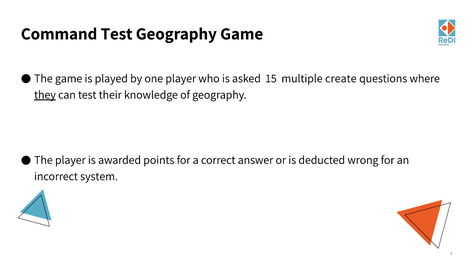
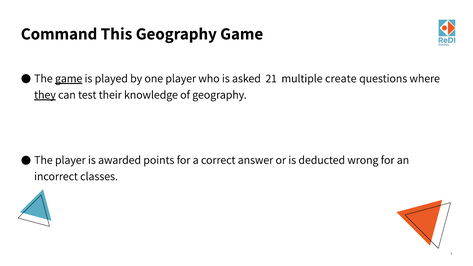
Command Test: Test -> This (116, 34)
game underline: none -> present (69, 78)
15: 15 -> 21 (271, 78)
system: system -> classes (99, 176)
